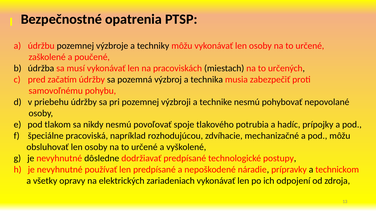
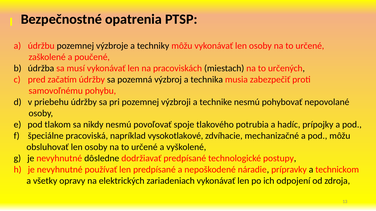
rozhodujúcou: rozhodujúcou -> vysokotlakové (175, 136)
